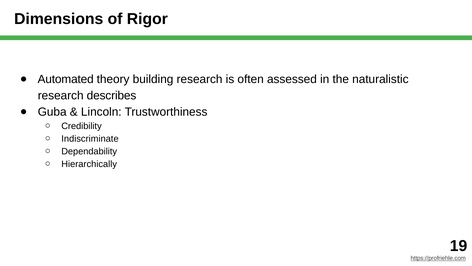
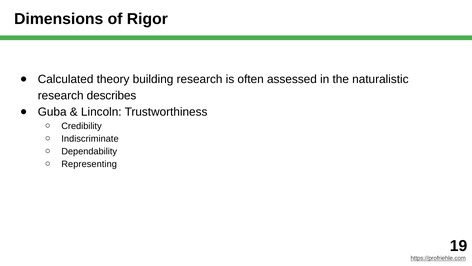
Automated: Automated -> Calculated (66, 79)
Hierarchically: Hierarchically -> Representing (89, 164)
